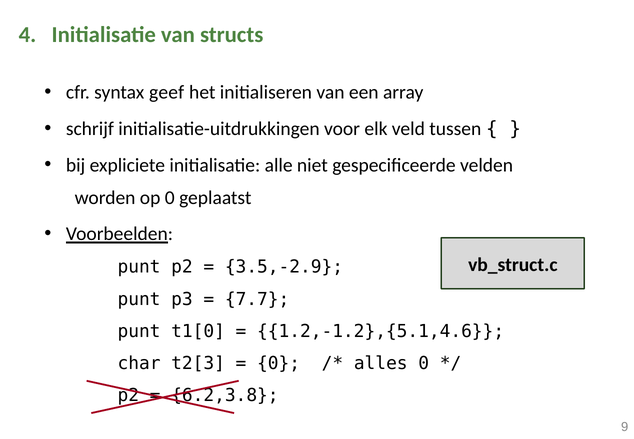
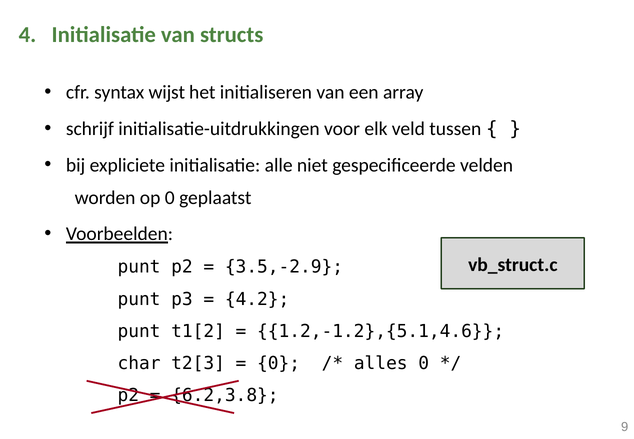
geef: geef -> wijst (167, 92)
7.7: 7.7 -> 4.2 (257, 299)
t1[0: t1[0 -> t1[2 (198, 331)
